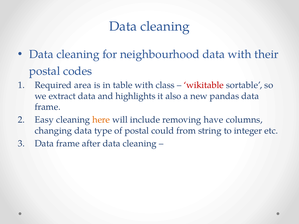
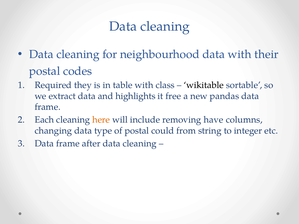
area: area -> they (83, 85)
wikitable colour: red -> black (204, 85)
also: also -> free (173, 96)
Easy: Easy -> Each (44, 120)
